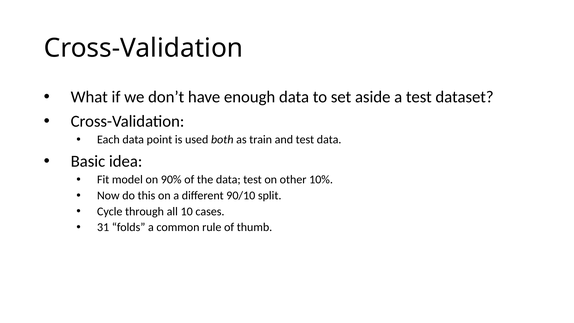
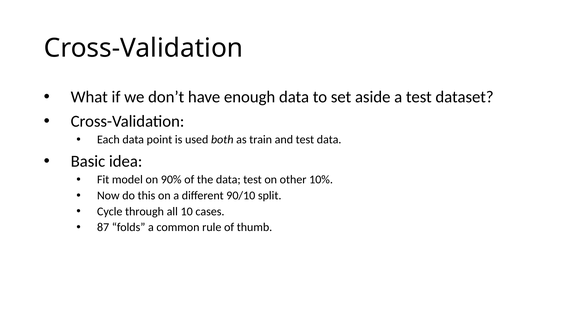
31: 31 -> 87 (103, 227)
